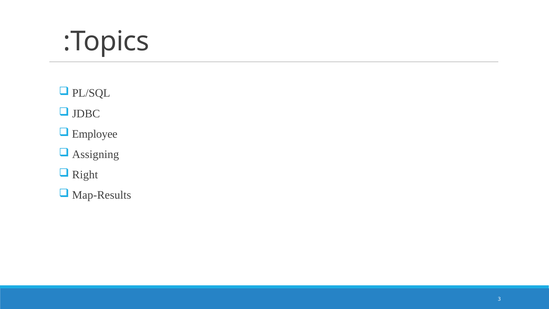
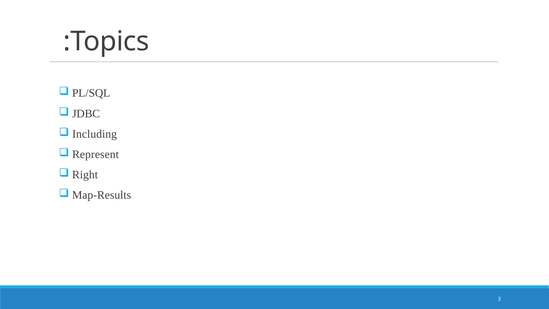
Employee: Employee -> Including (95, 134)
Assigning: Assigning -> Represent (96, 154)
